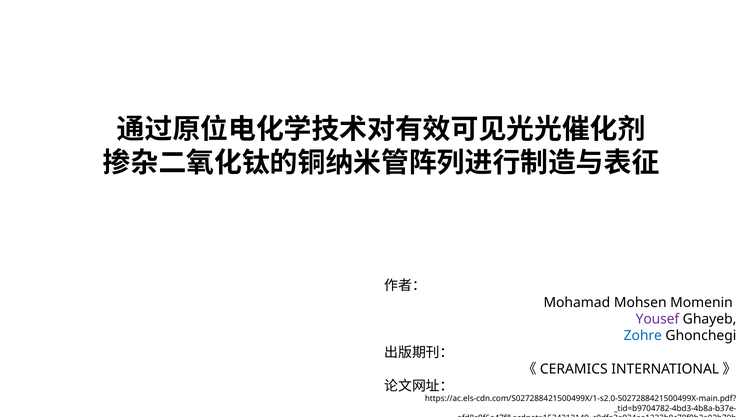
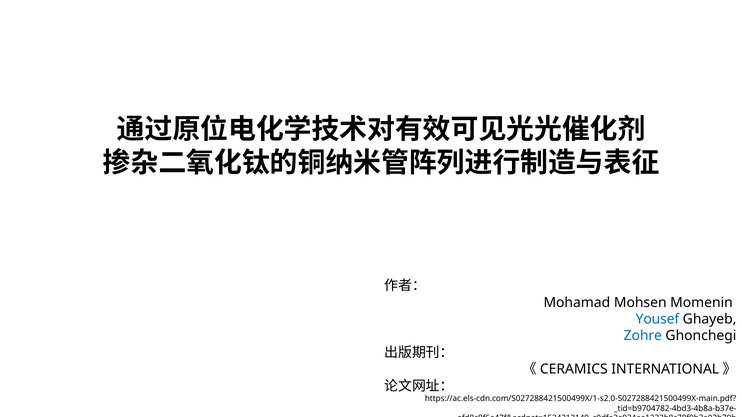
Yousef colour: purple -> blue (657, 320)
